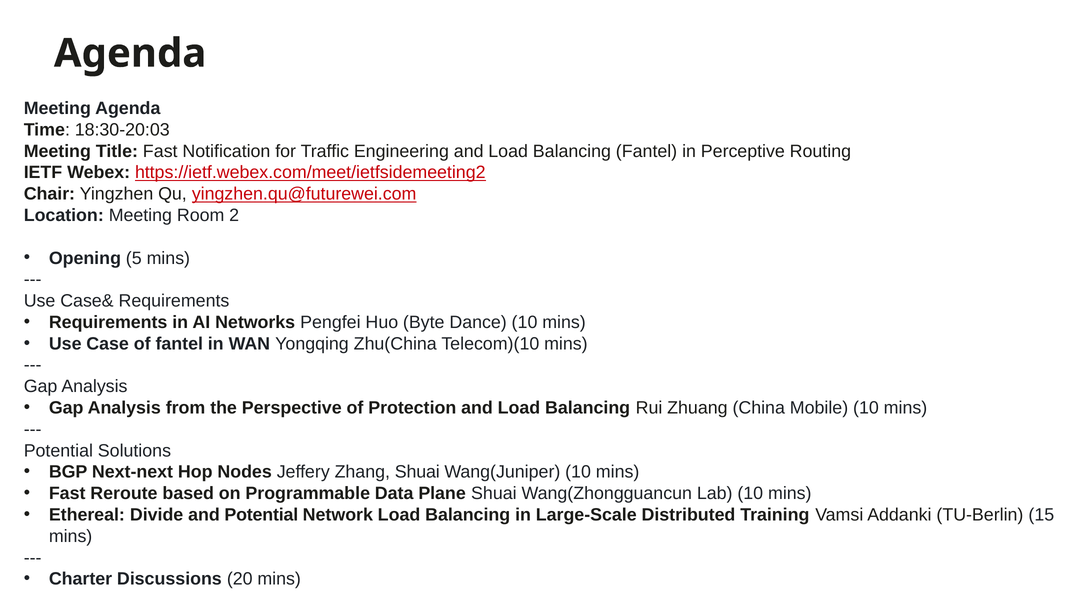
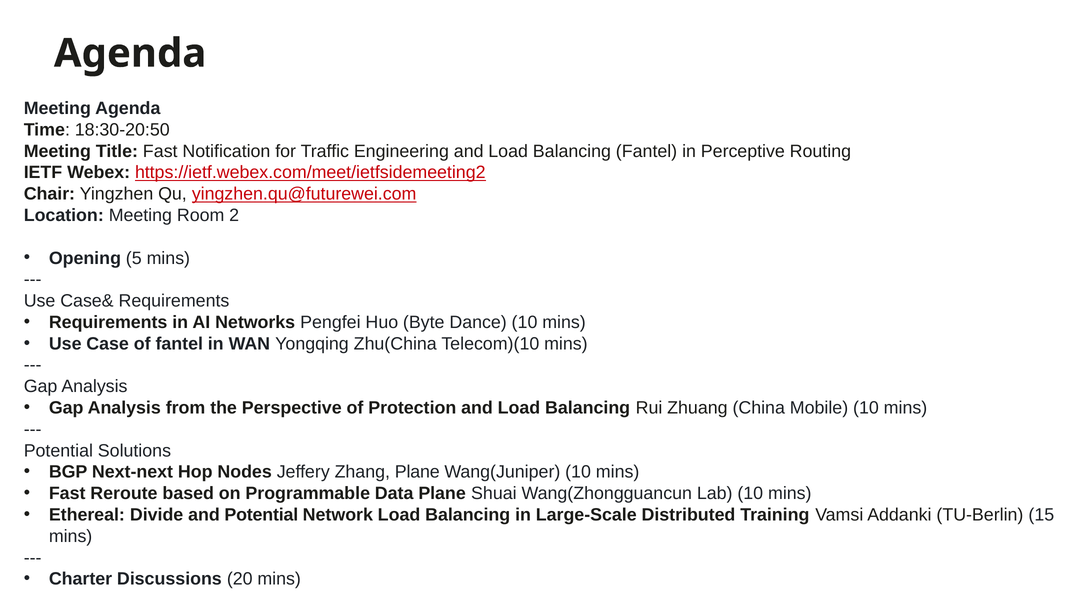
18:30-20:03: 18:30-20:03 -> 18:30-20:50 (122, 130)
Zhang Shuai: Shuai -> Plane (417, 472)
